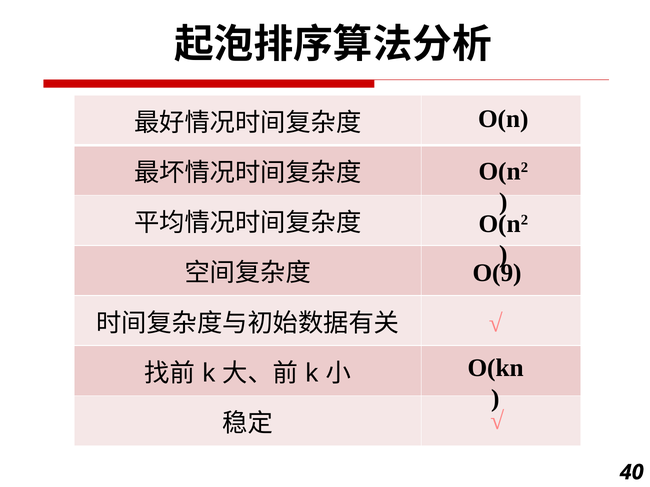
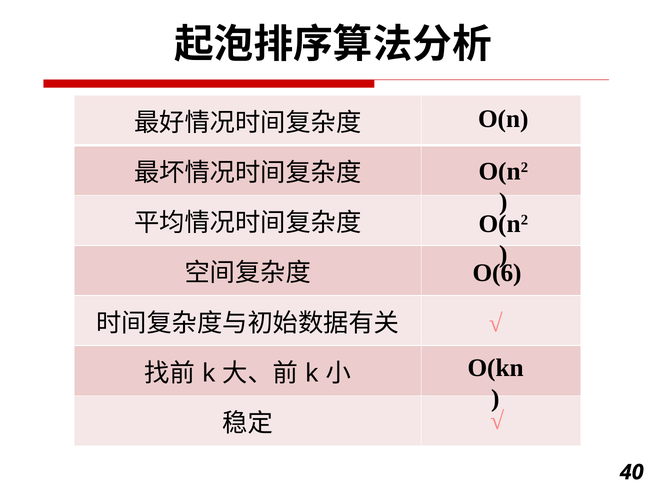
O(9: O(9 -> O(6 (497, 273)
